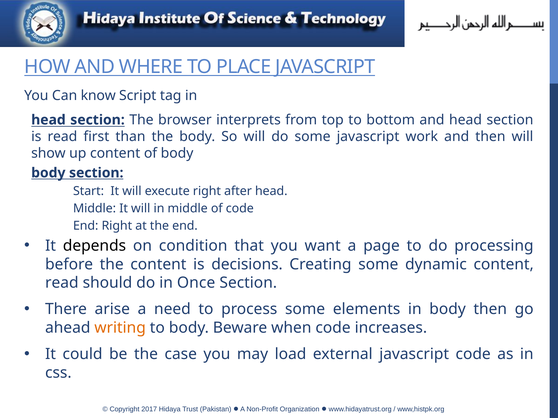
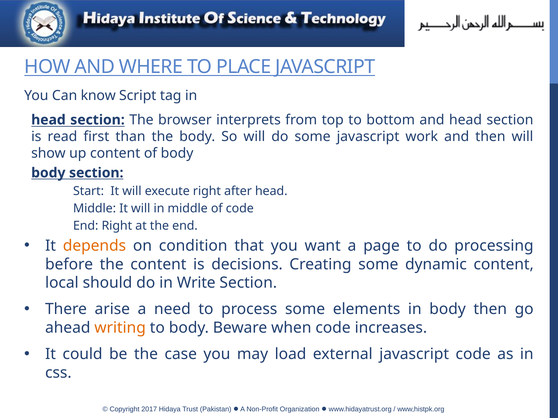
depends colour: black -> orange (94, 246)
read: read -> local (62, 283)
Once: Once -> Write (196, 283)
